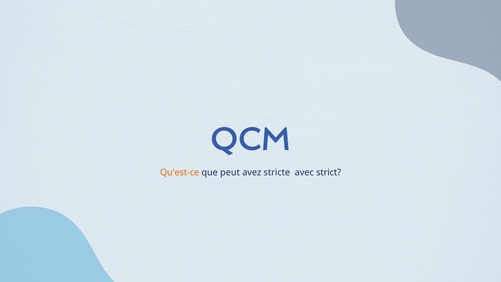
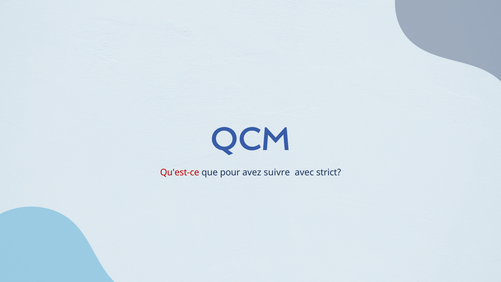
Qu'est-ce colour: orange -> red (180, 172)
peut: peut -> pour (230, 172)
stricte: stricte -> suivre (277, 172)
